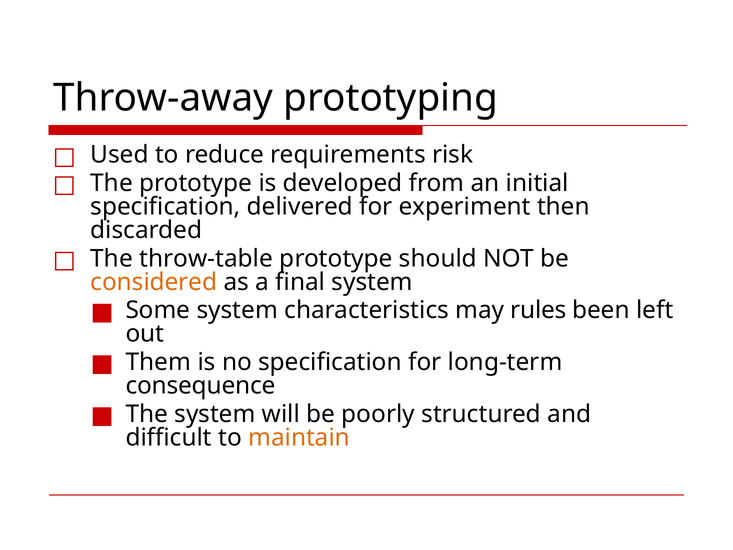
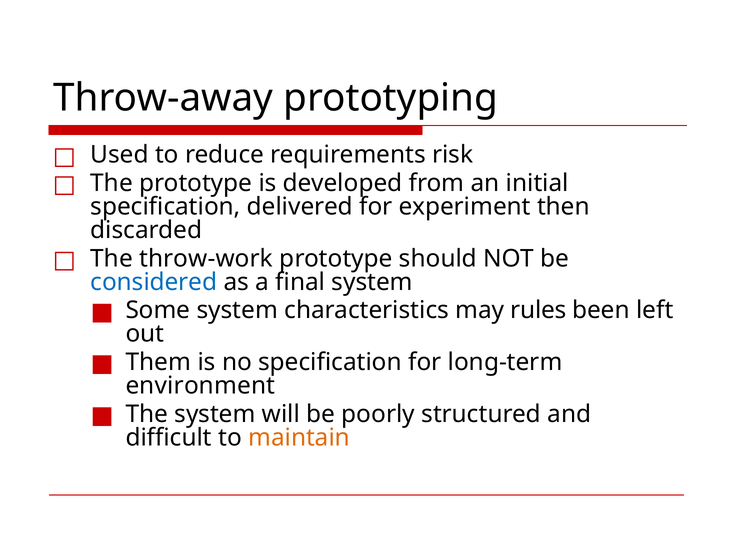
throw-table: throw-table -> throw-work (206, 258)
considered colour: orange -> blue (154, 282)
consequence: consequence -> environment (200, 386)
